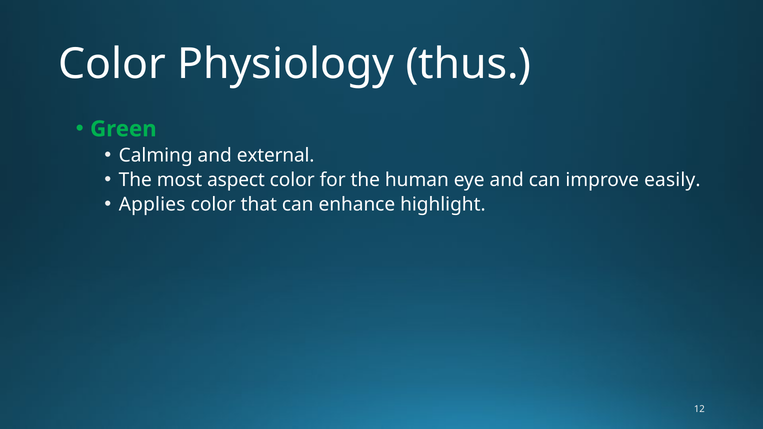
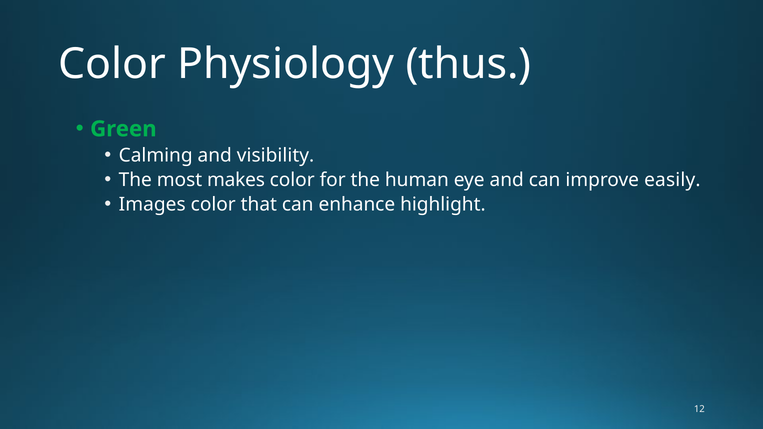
external: external -> visibility (276, 155)
aspect: aspect -> makes (236, 180)
Applies: Applies -> Images (152, 204)
